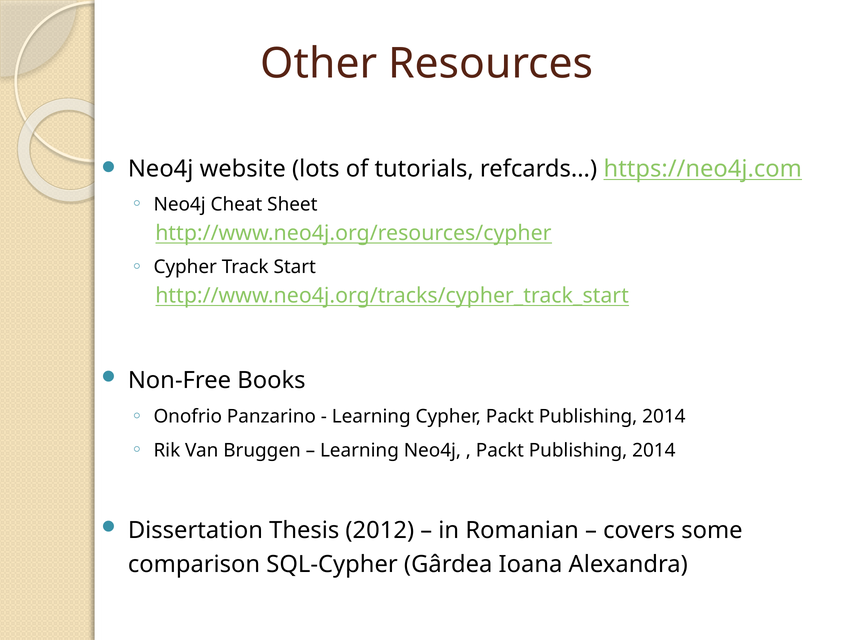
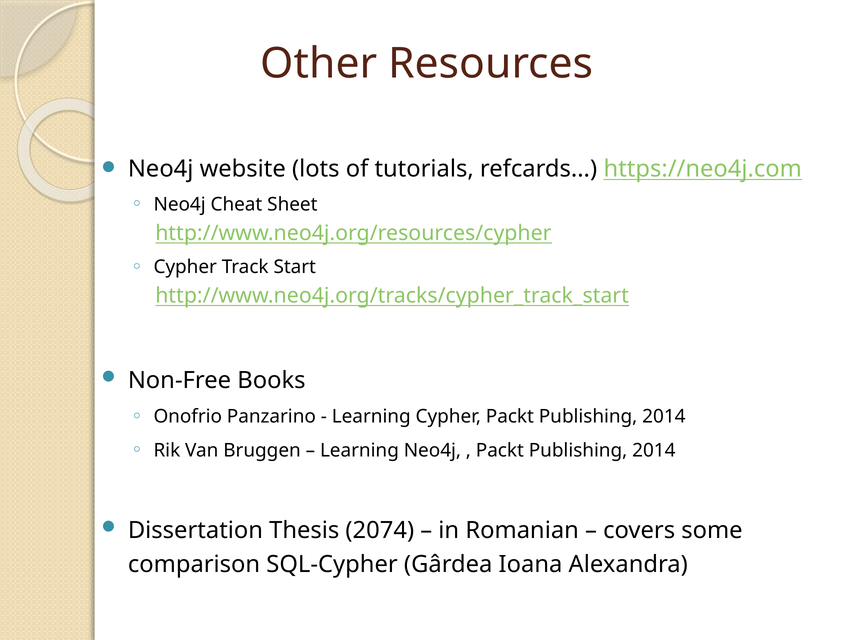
2012: 2012 -> 2074 (380, 531)
